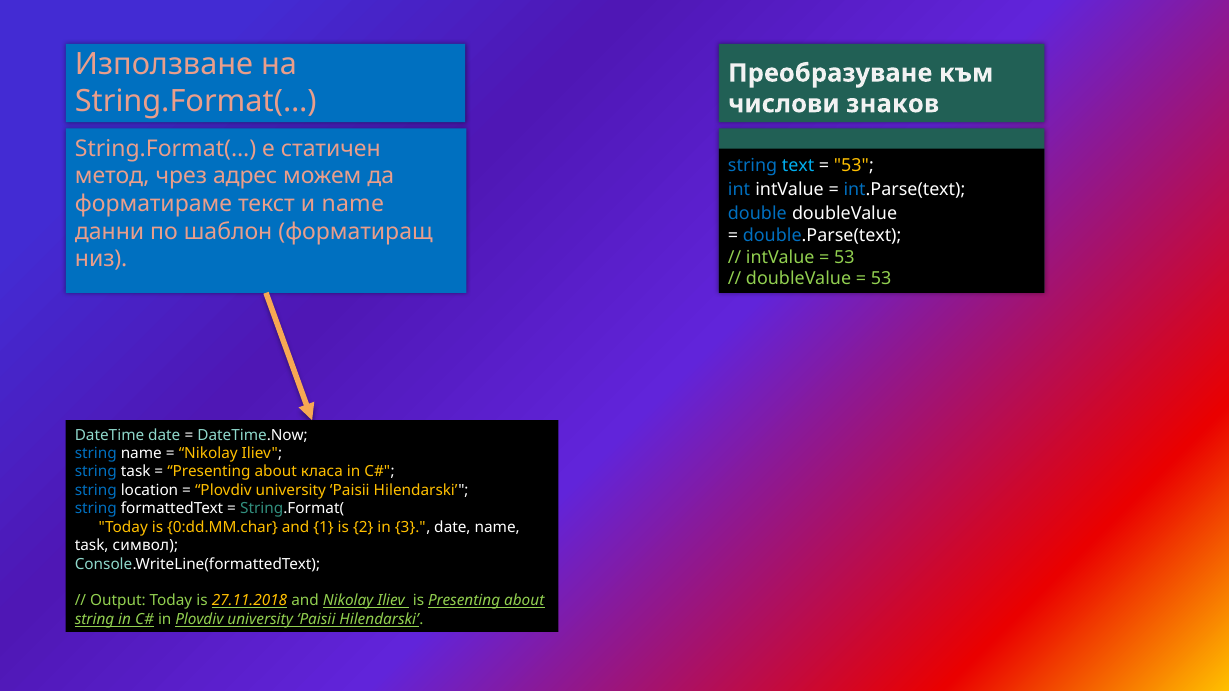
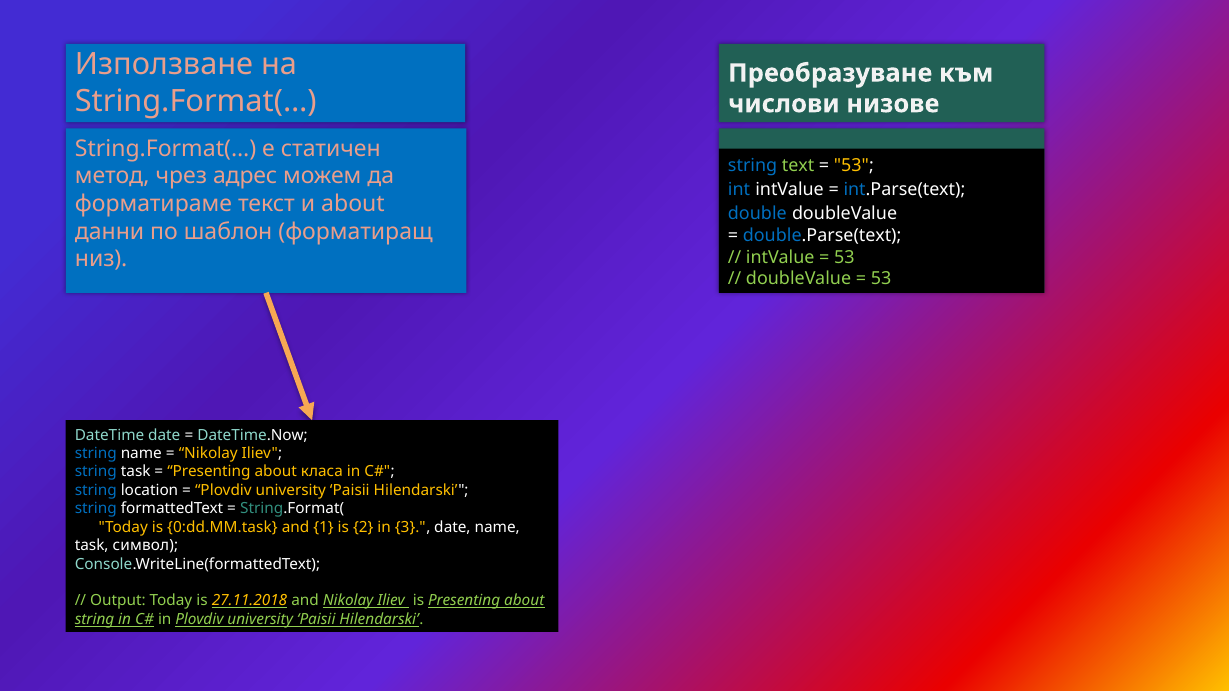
знаков: знаков -> низове (893, 104)
text colour: light blue -> light green (798, 165)
и name: name -> about (353, 204)
0:dd.MM.char: 0:dd.MM.char -> 0:dd.MM.task (222, 527)
